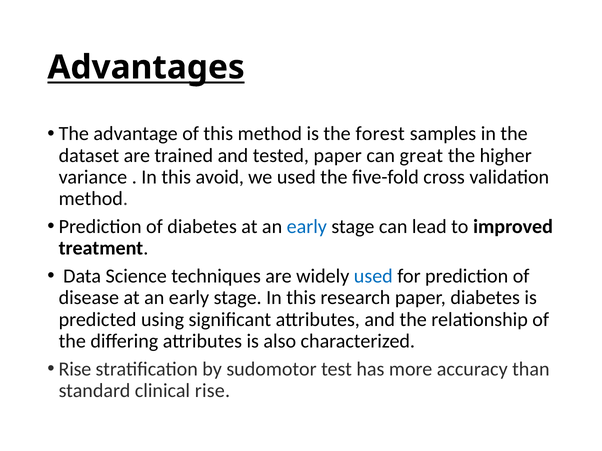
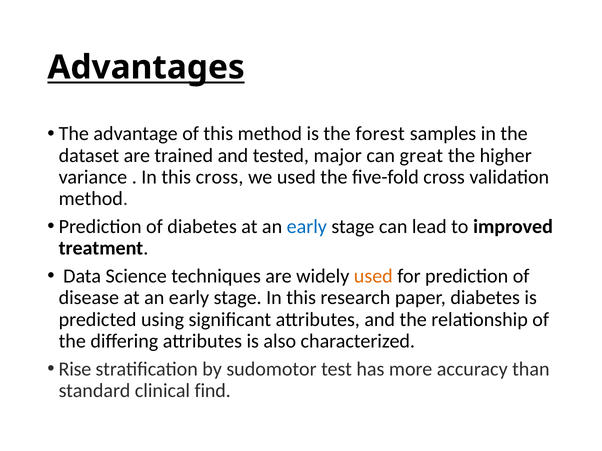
tested paper: paper -> major (338, 156)
this avoid: avoid -> cross (220, 177)
used colour: blue -> orange (373, 276)
clinical rise: rise -> find (213, 391)
